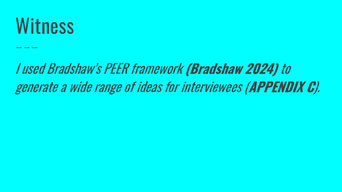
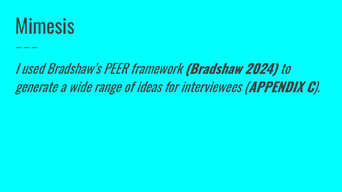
Witness: Witness -> Mimesis (45, 27)
